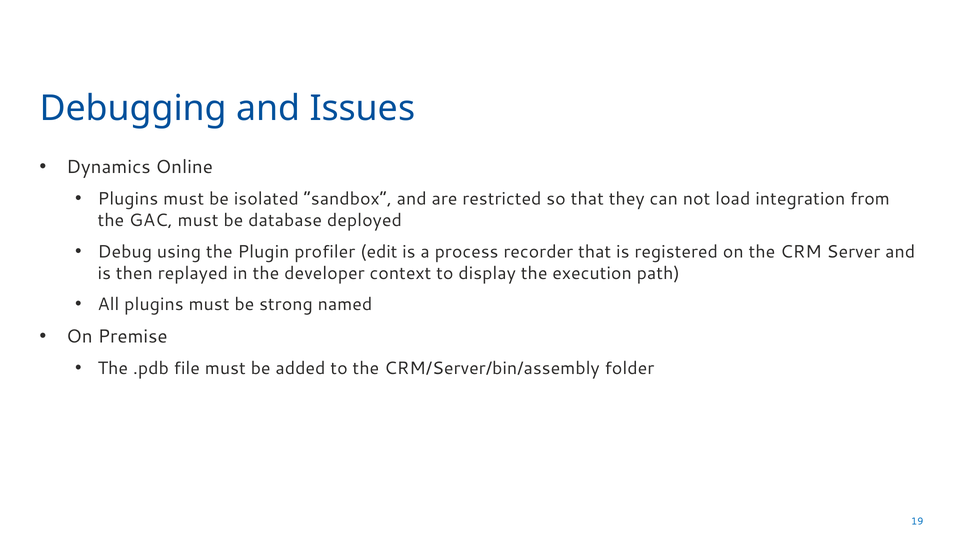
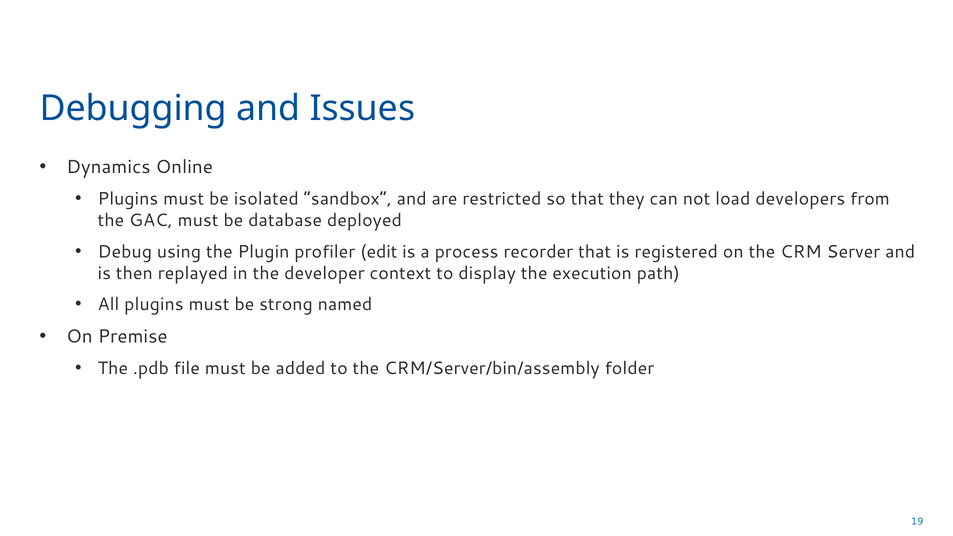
integration: integration -> developers (800, 199)
